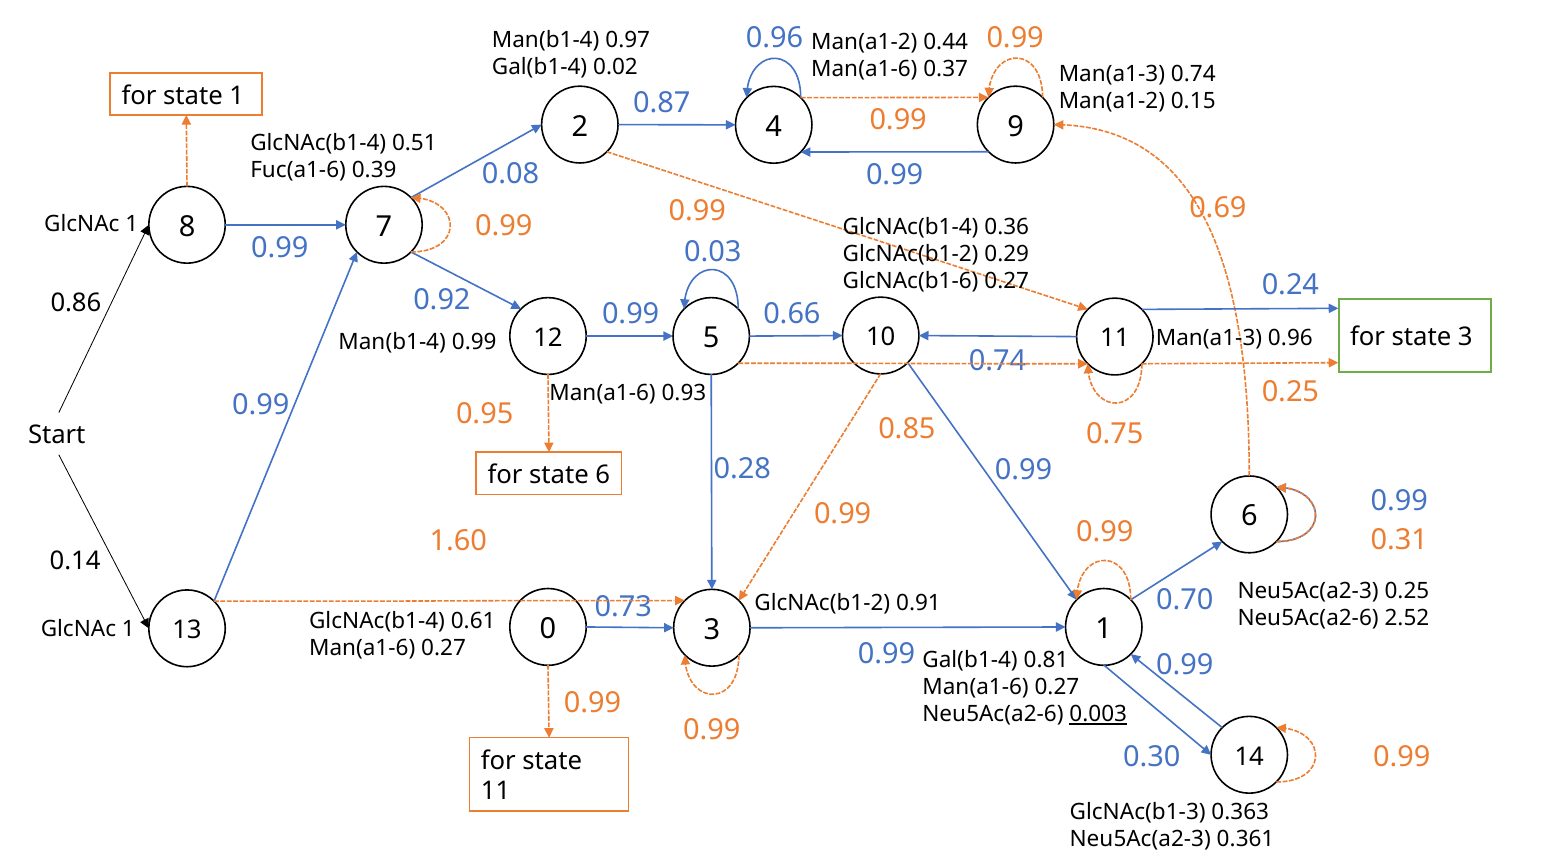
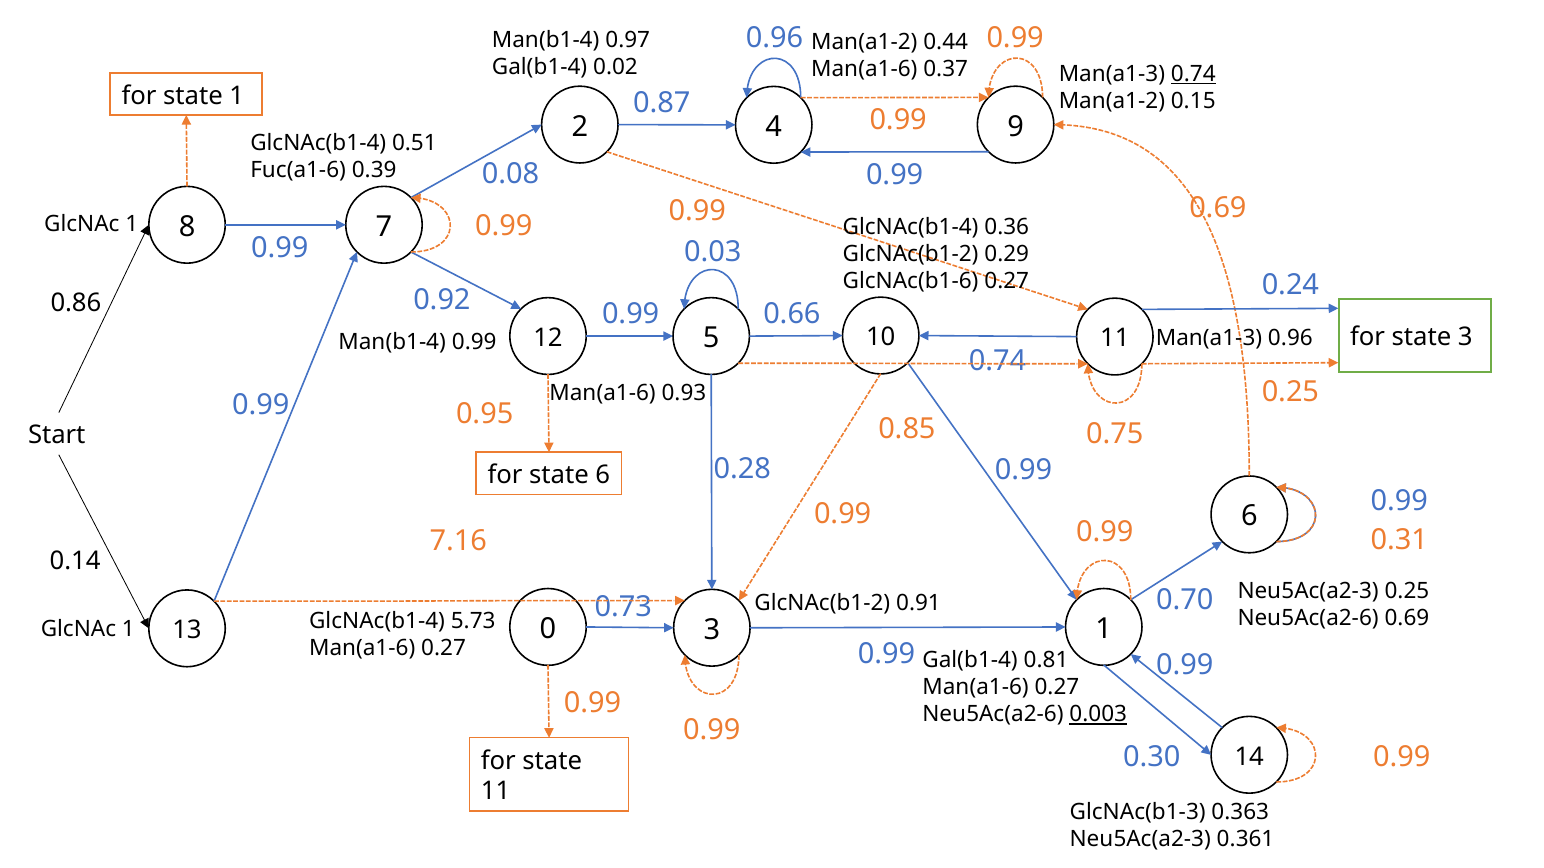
0.74 underline: none -> present (1193, 74)
1.60: 1.60 -> 7.16 (458, 542)
Neu5Ac(a2-6 2.52: 2.52 -> 0.69 (1407, 619)
0.61: 0.61 -> 5.73 (473, 621)
